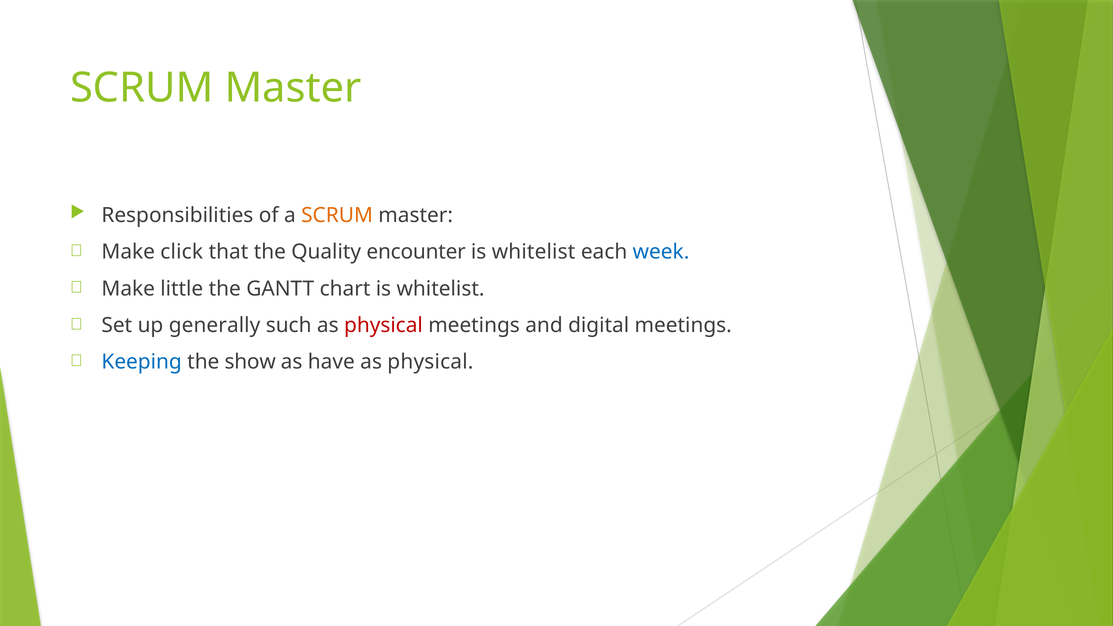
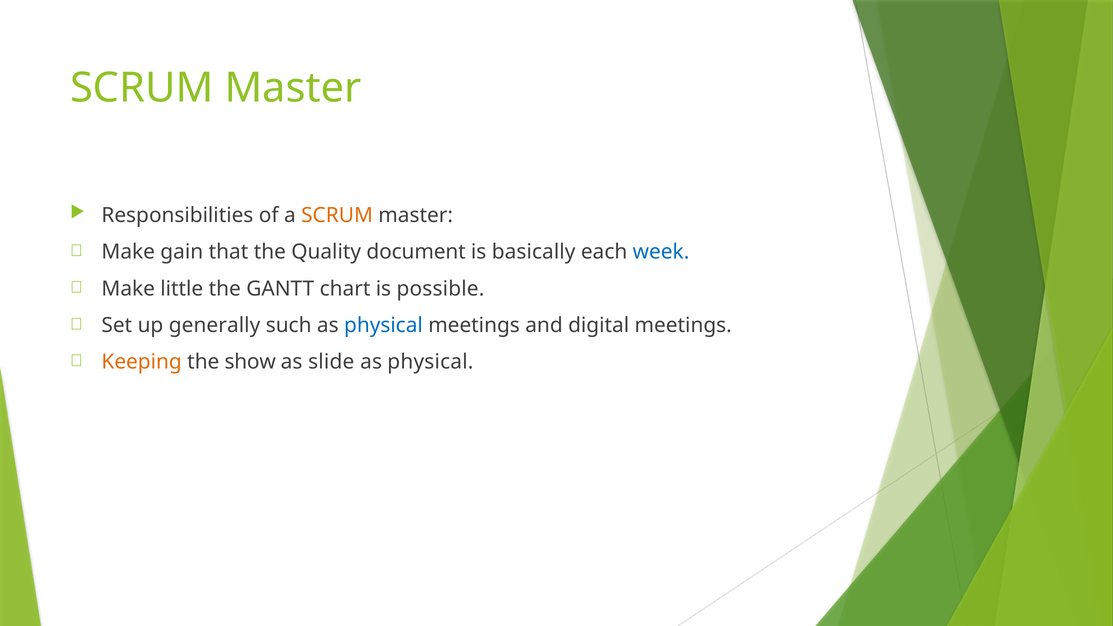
click: click -> gain (182, 252)
encounter: encounter -> document (416, 252)
whitelist: whitelist -> basically (534, 252)
chart is whitelist: whitelist -> possible (440, 289)
physical colour: red -> blue (383, 325)
Keeping colour: blue -> orange (142, 362)
have: have -> slide (331, 362)
